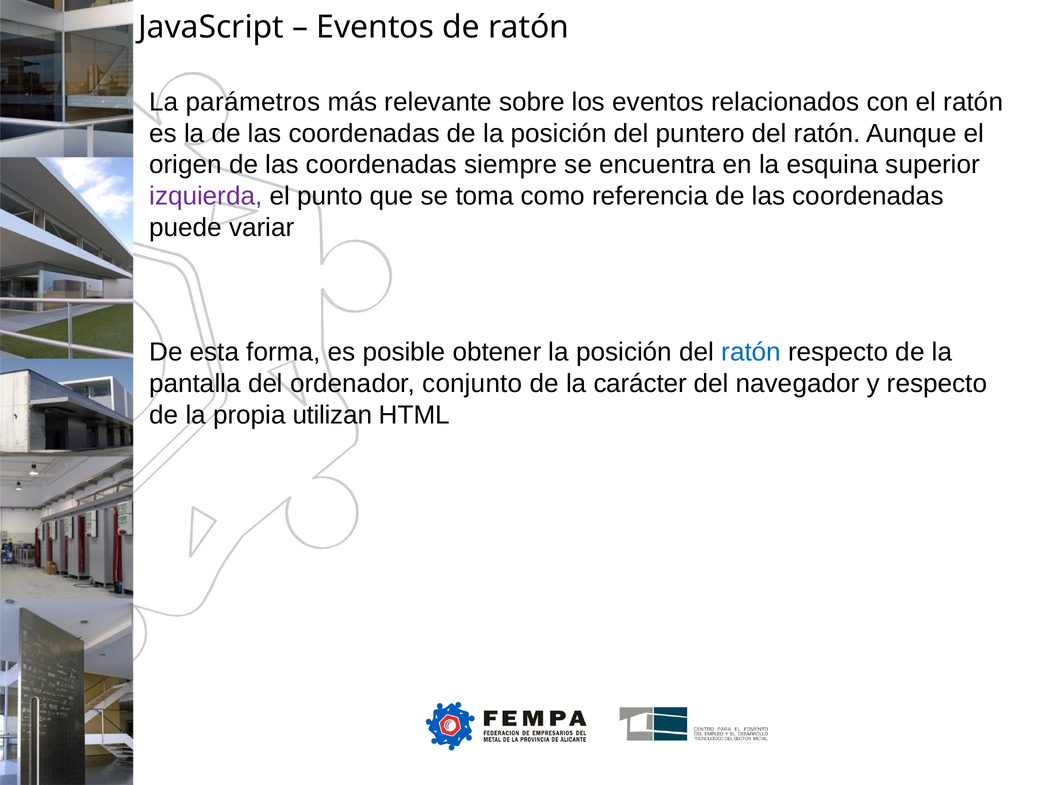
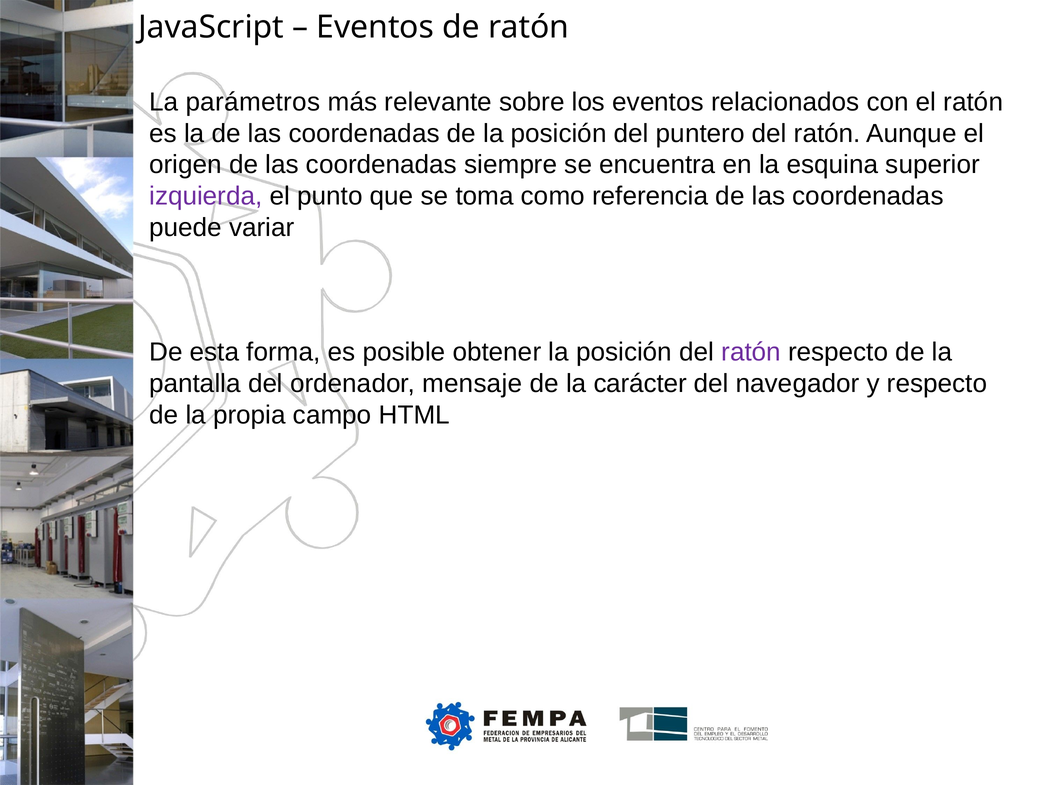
ratón colour: blue -> purple (751, 352)
conjunto: conjunto -> mensaje (472, 383)
utilizan: utilizan -> campo (332, 415)
